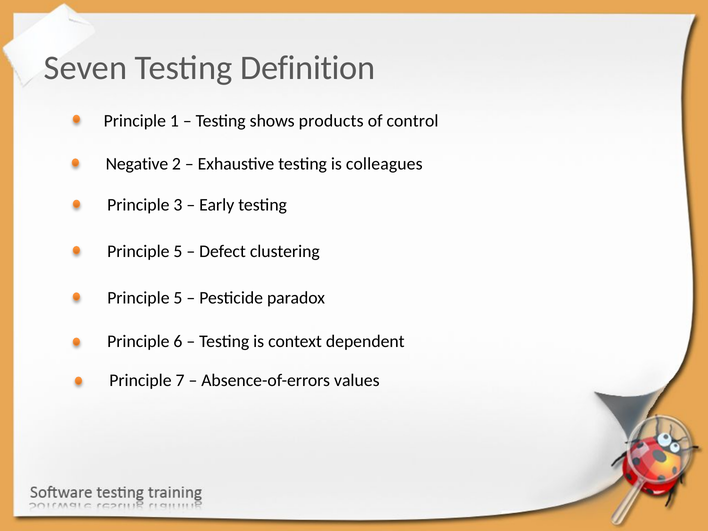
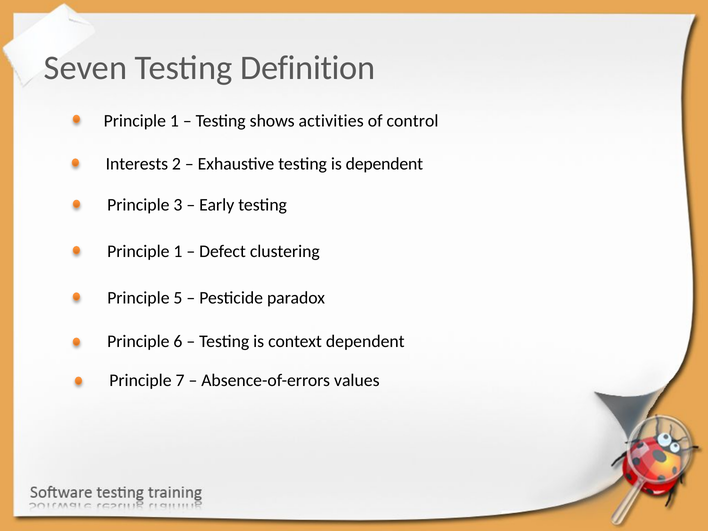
products: products -> activities (331, 121)
Negative: Negative -> Interests (137, 164)
is colleagues: colleagues -> dependent (384, 164)
5: 5 -> 1 (178, 251)
